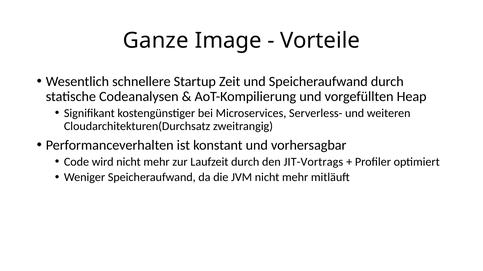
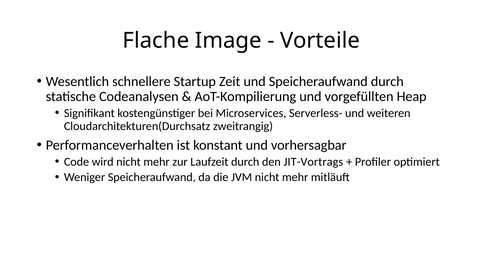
Ganze: Ganze -> Flache (156, 41)
